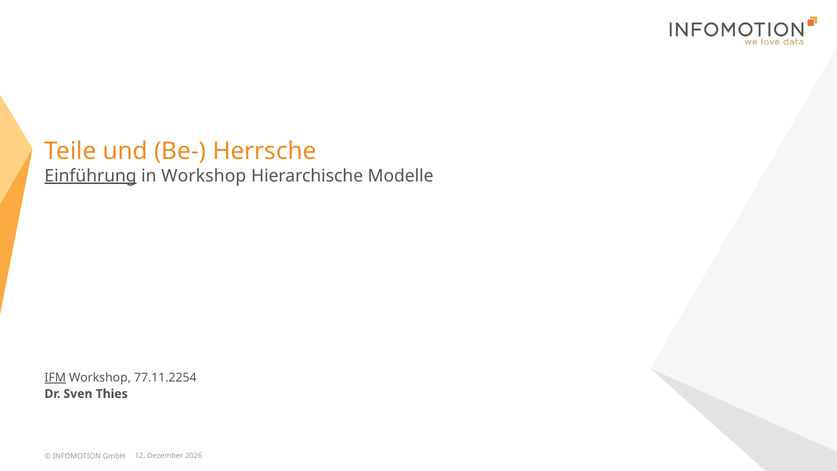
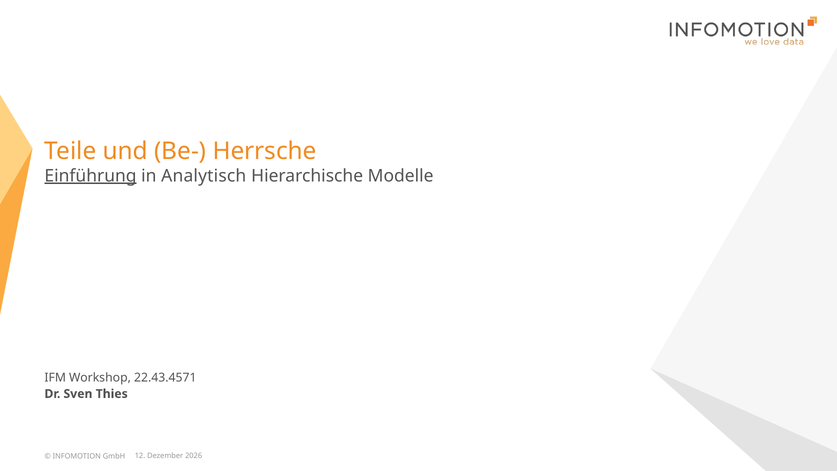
in Workshop: Workshop -> Analytisch (204, 176)
IFM underline: present -> none (55, 378)
77.11.2254: 77.11.2254 -> 22.43.4571 (165, 378)
